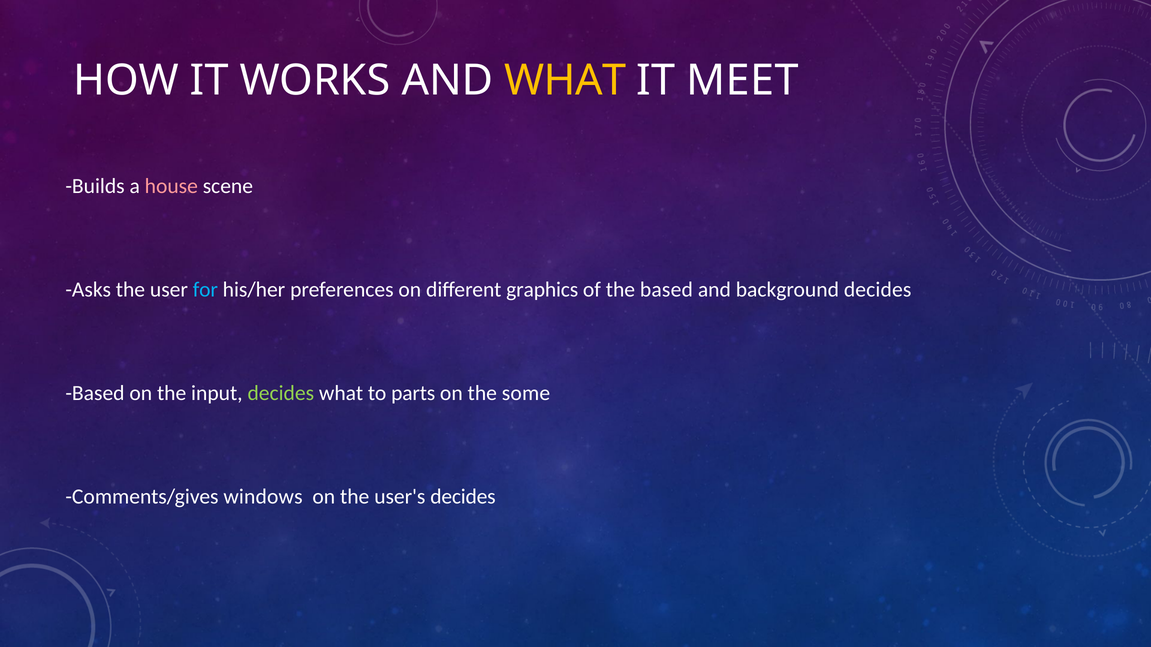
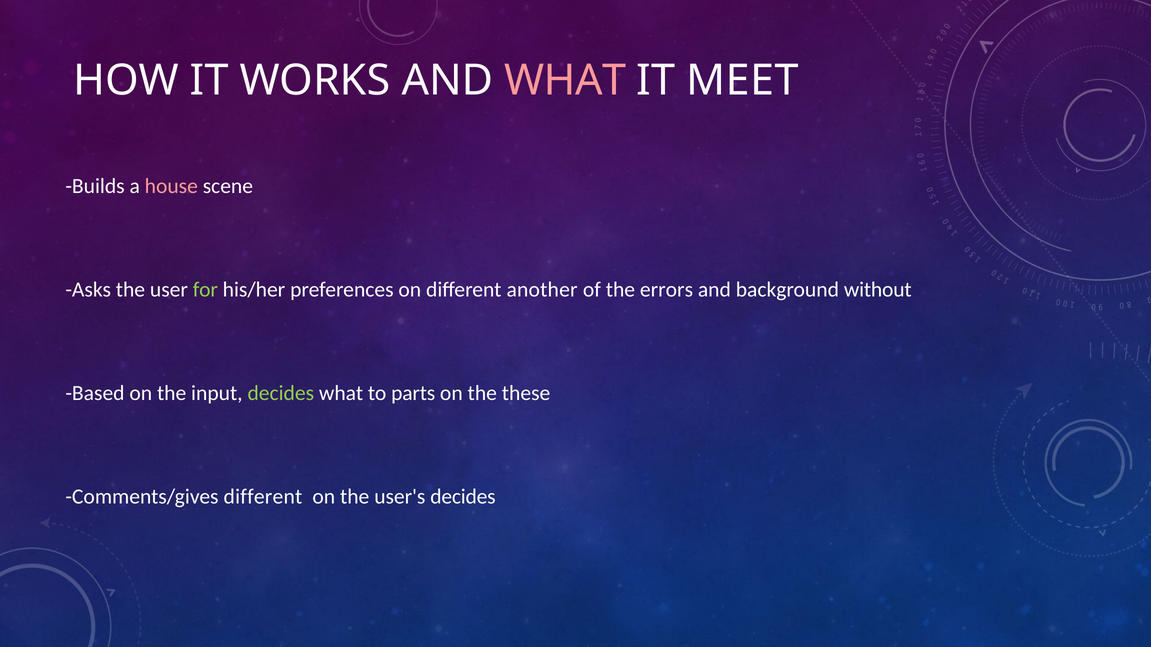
WHAT colour: yellow -> pink (565, 81)
for colour: light blue -> light green (205, 290)
graphics: graphics -> another (542, 290)
the based: based -> errors (666, 290)
background decides: decides -> without (878, 290)
some: some -> these (526, 393)
Comments/gives windows: windows -> different (263, 497)
